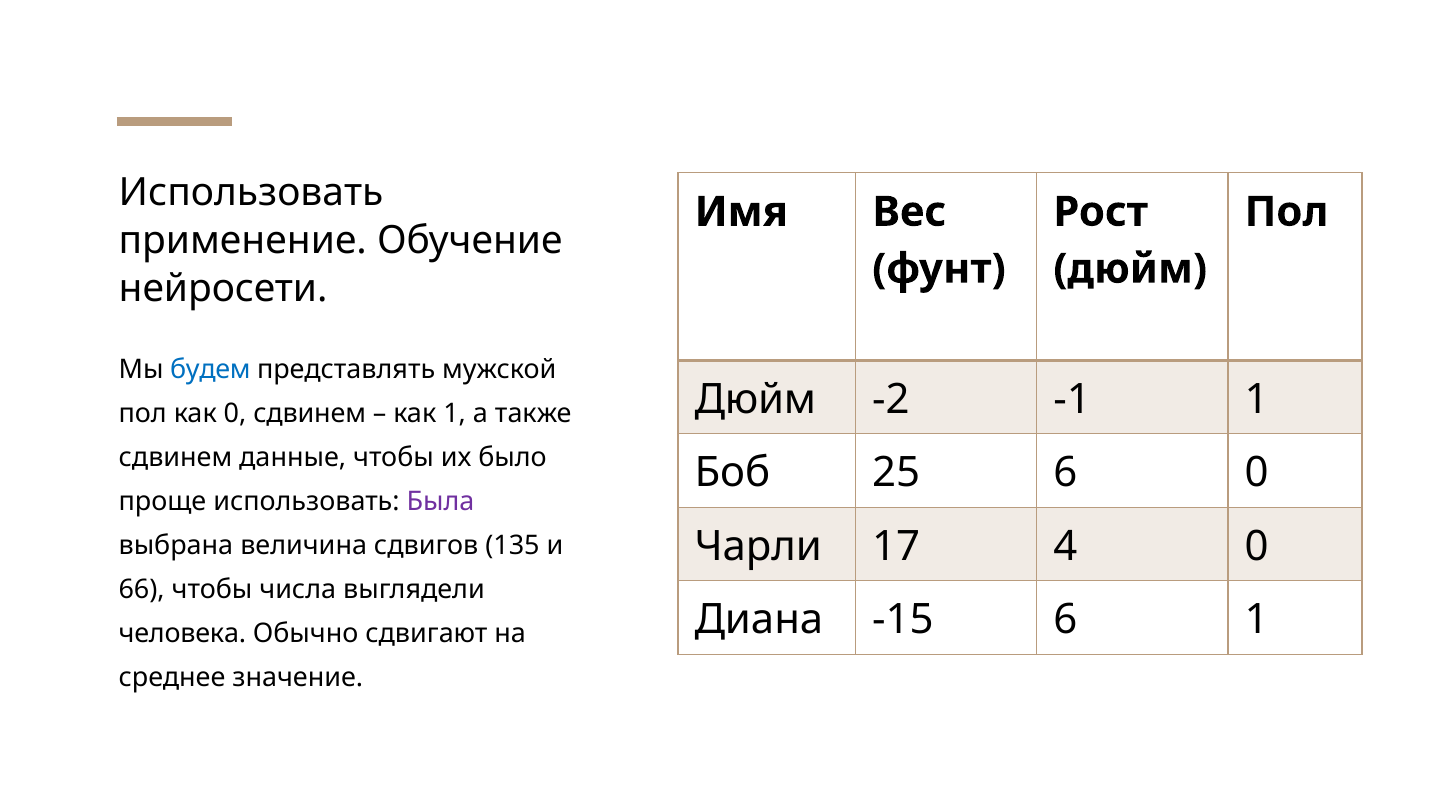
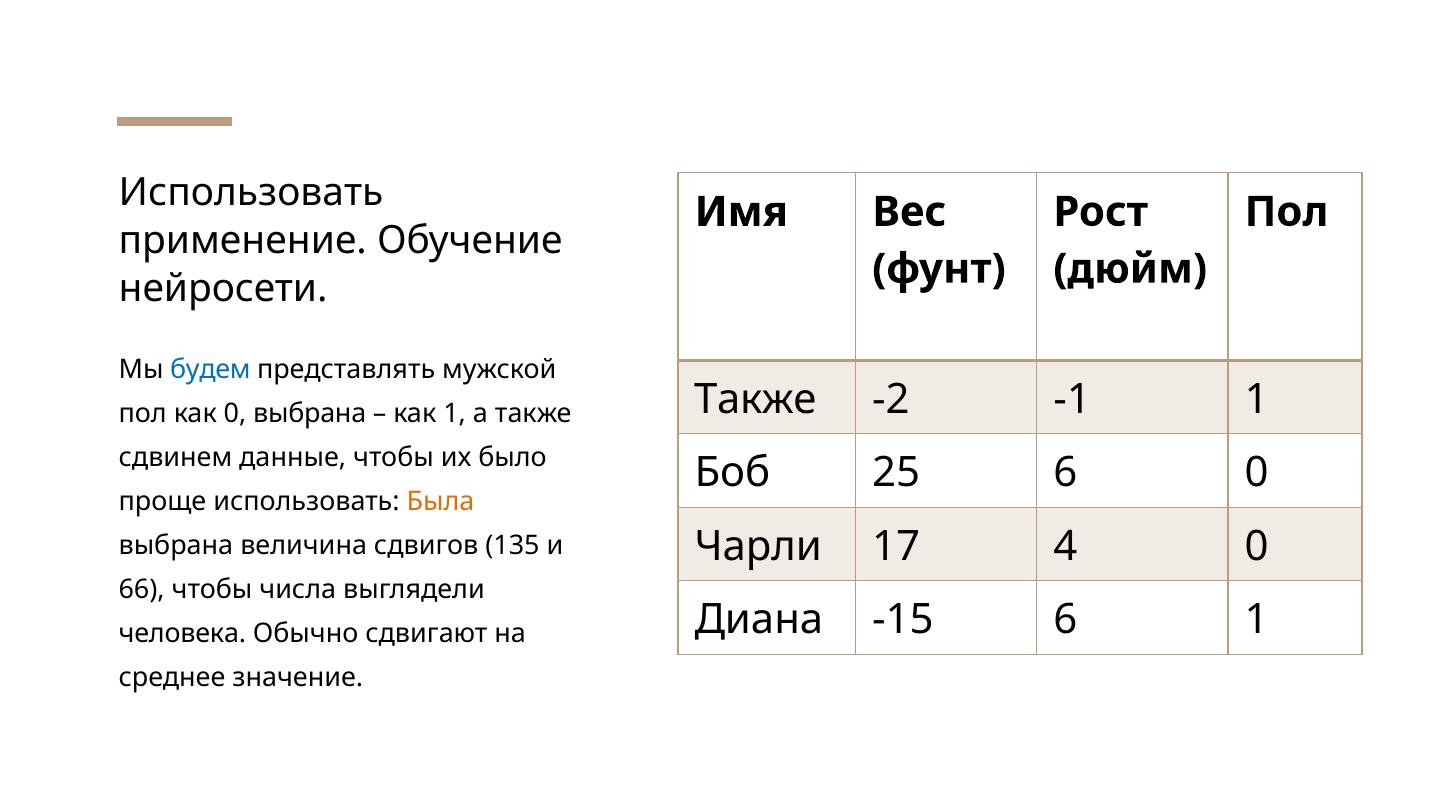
Дюйм: Дюйм -> Также (755, 399)
0 сдвинем: сдвинем -> выбрана (310, 413)
Была colour: purple -> orange (440, 501)
